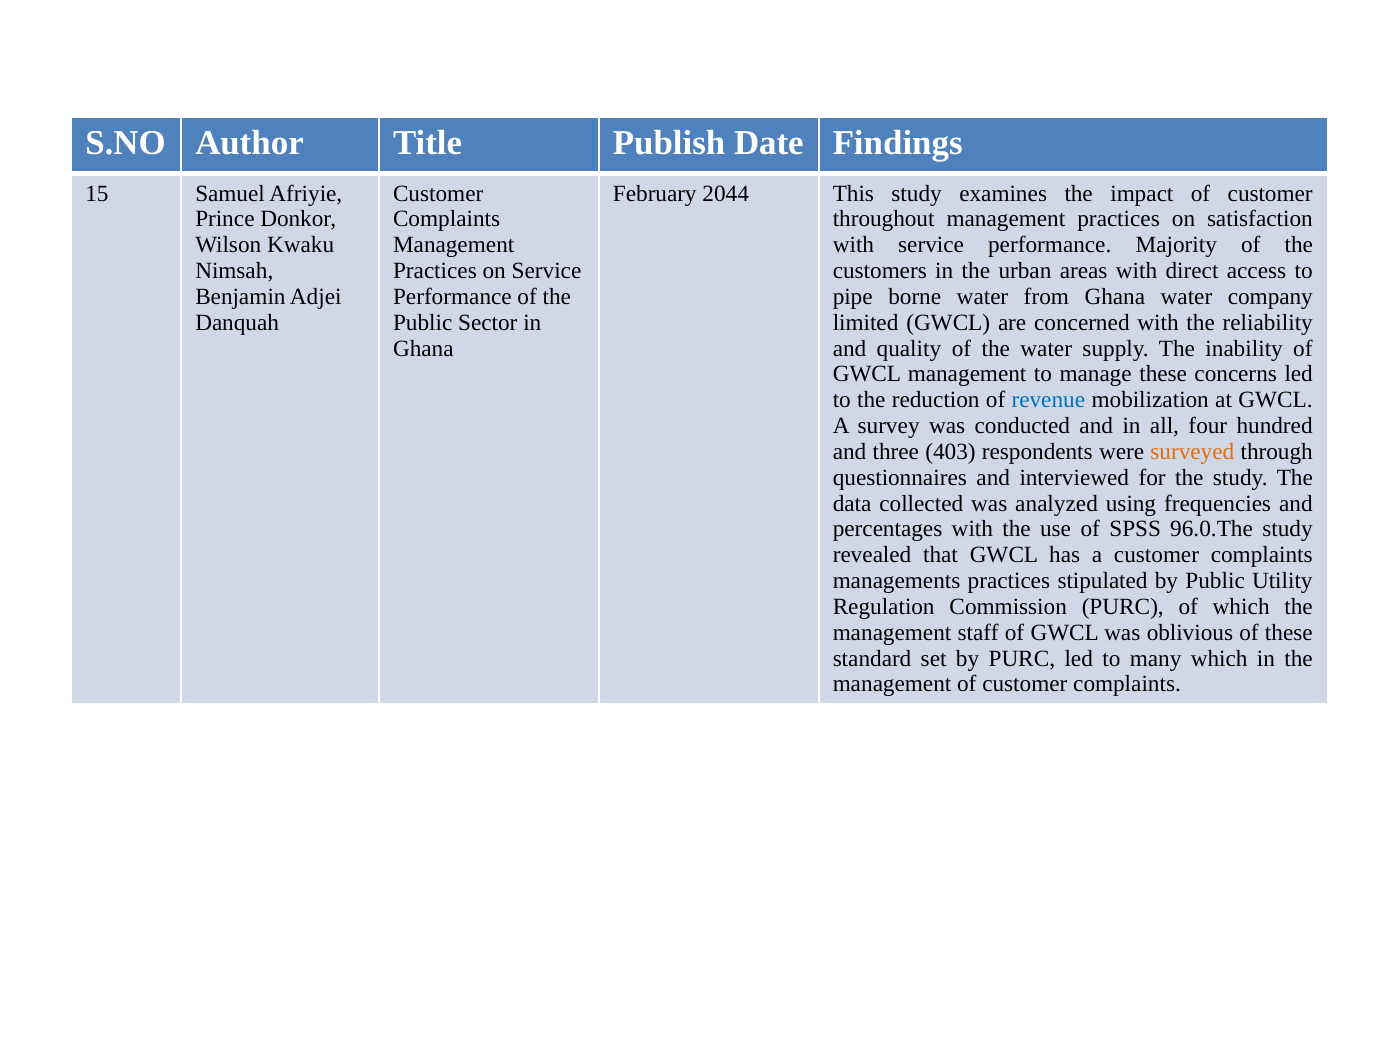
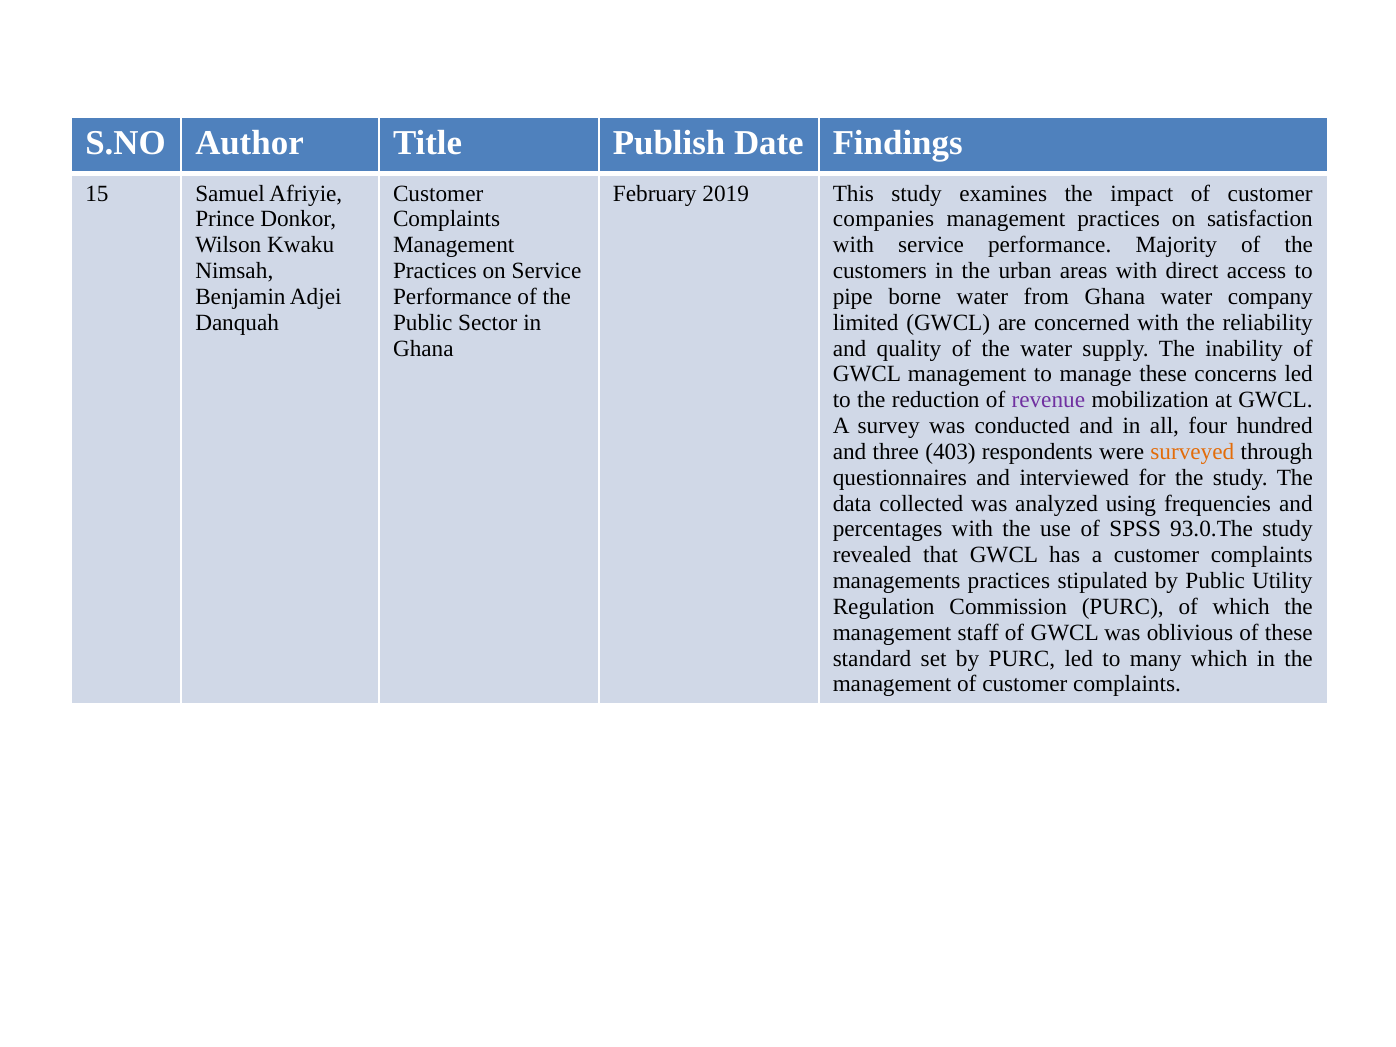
2044: 2044 -> 2019 (726, 193)
throughout: throughout -> companies (884, 219)
revenue colour: blue -> purple (1048, 400)
96.0.The: 96.0.The -> 93.0.The (1212, 529)
